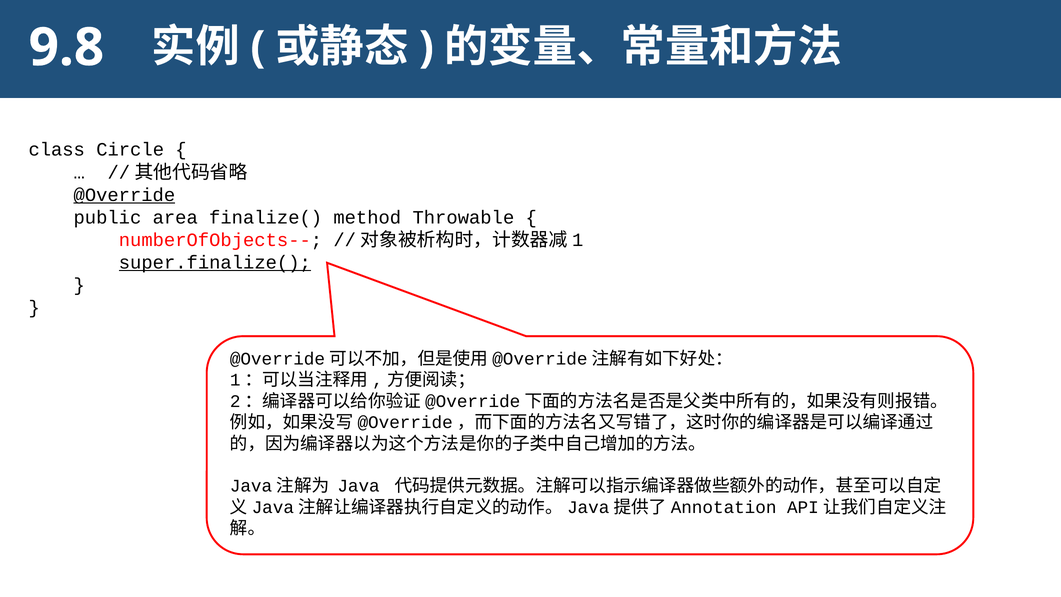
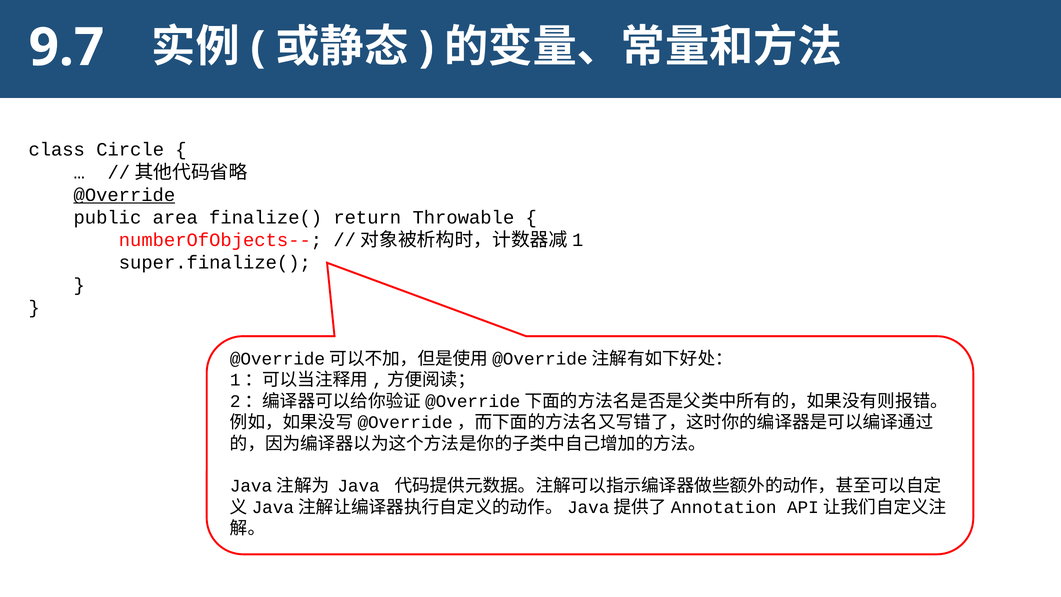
9.8: 9.8 -> 9.7 (66, 48)
method: method -> return (367, 217)
super.finalize( underline: present -> none (215, 263)
